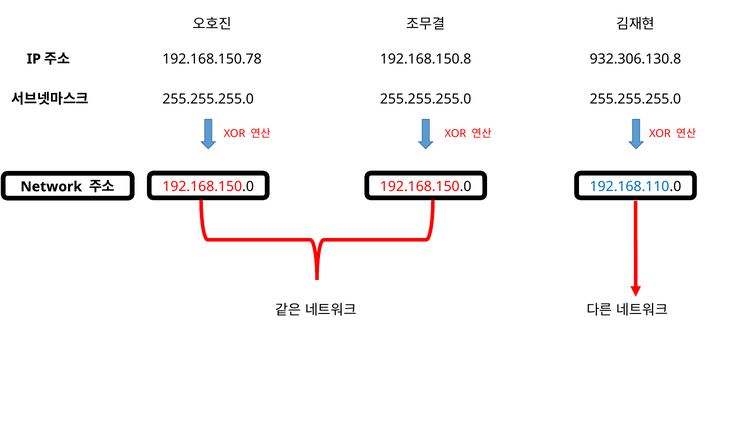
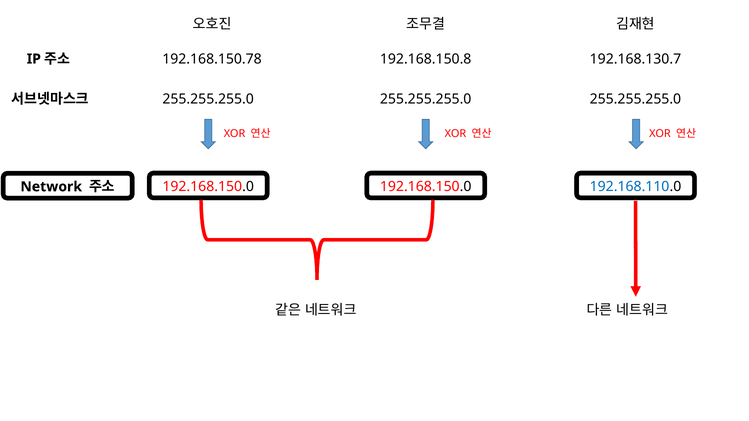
932.306.130.8: 932.306.130.8 -> 192.168.130.7 (635, 59)
